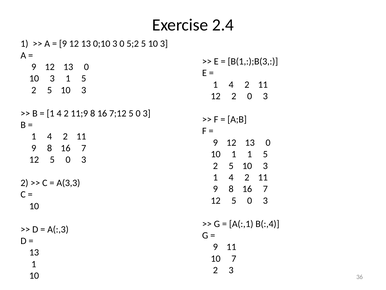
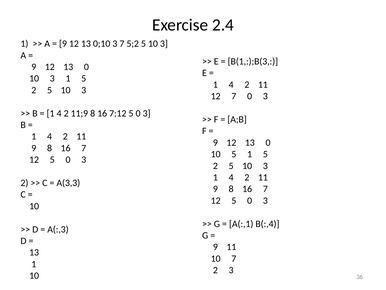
3 0: 0 -> 7 (122, 44)
12 2: 2 -> 7 (234, 96)
10 1: 1 -> 5 (234, 154)
